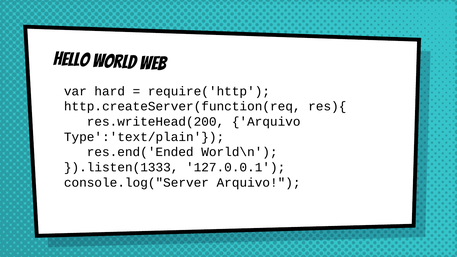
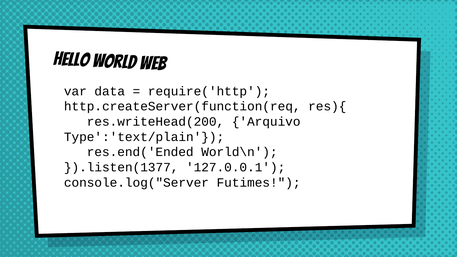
hard: hard -> data (110, 91)
}).listen(1333: }).listen(1333 -> }).listen(1377 (121, 167)
console.log("Server Arquivo: Arquivo -> Futimes (259, 183)
